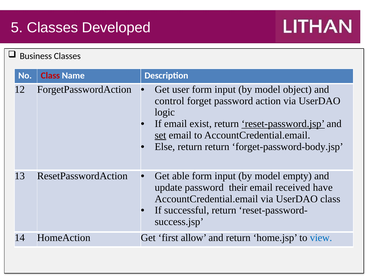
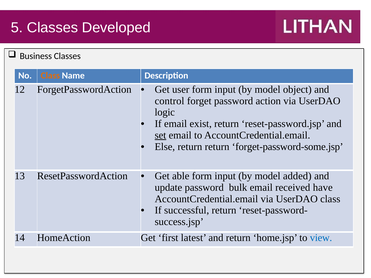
Class colour: red -> orange (50, 76)
reset-password.jsp underline: present -> none (283, 124)
forget-password-body.jsp: forget-password-body.jsp -> forget-password-some.jsp (288, 147)
empty: empty -> added (297, 176)
their: their -> bulk (238, 188)
allow: allow -> latest (194, 238)
